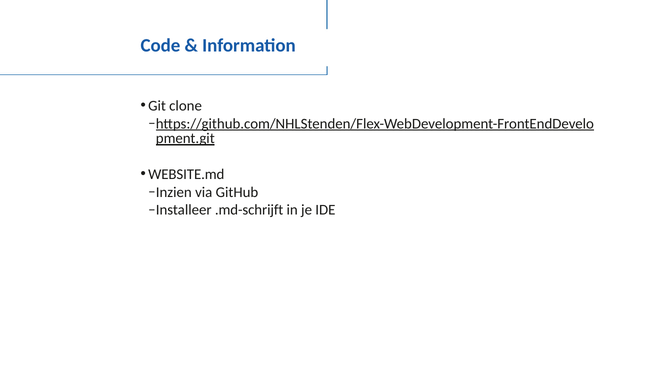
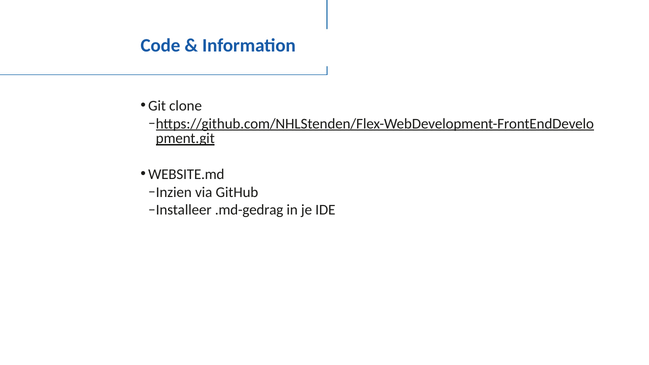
.md-schrijft: .md-schrijft -> .md-gedrag (249, 210)
